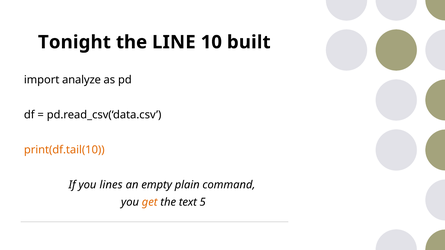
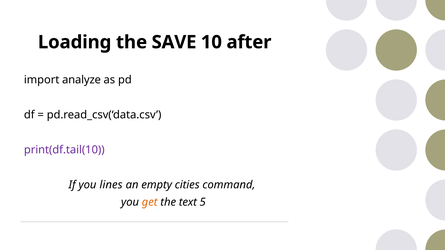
Tonight: Tonight -> Loading (75, 42)
LINE: LINE -> SAVE (174, 42)
built: built -> after (249, 42)
print(df.tail(10 colour: orange -> purple (64, 150)
plain: plain -> cities (187, 185)
